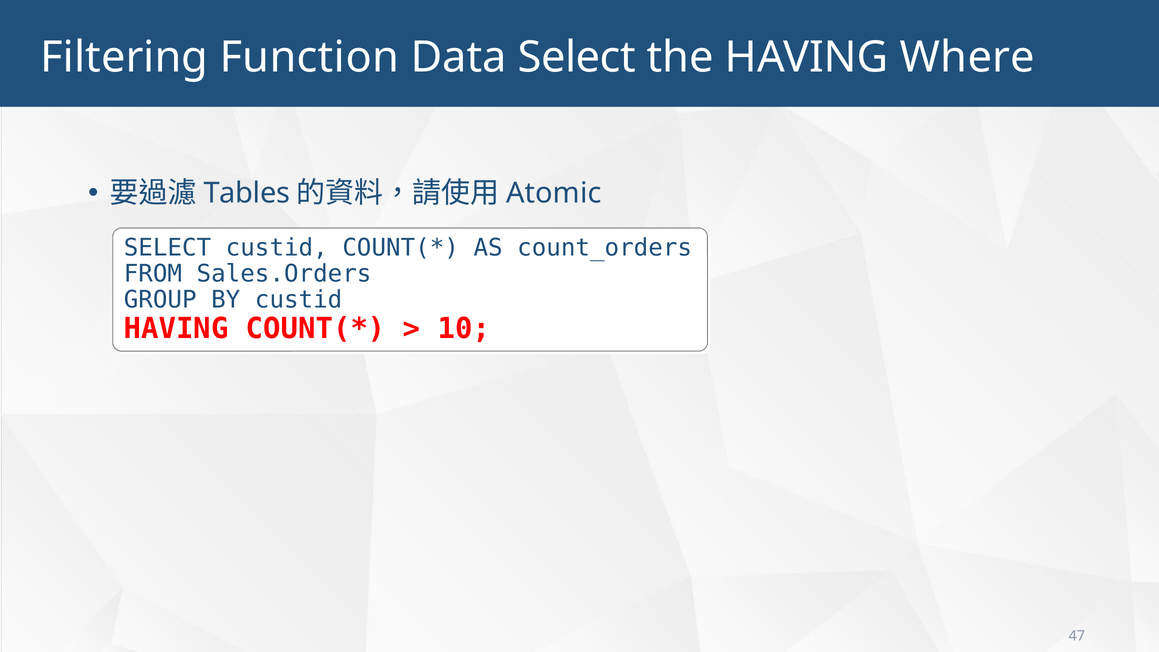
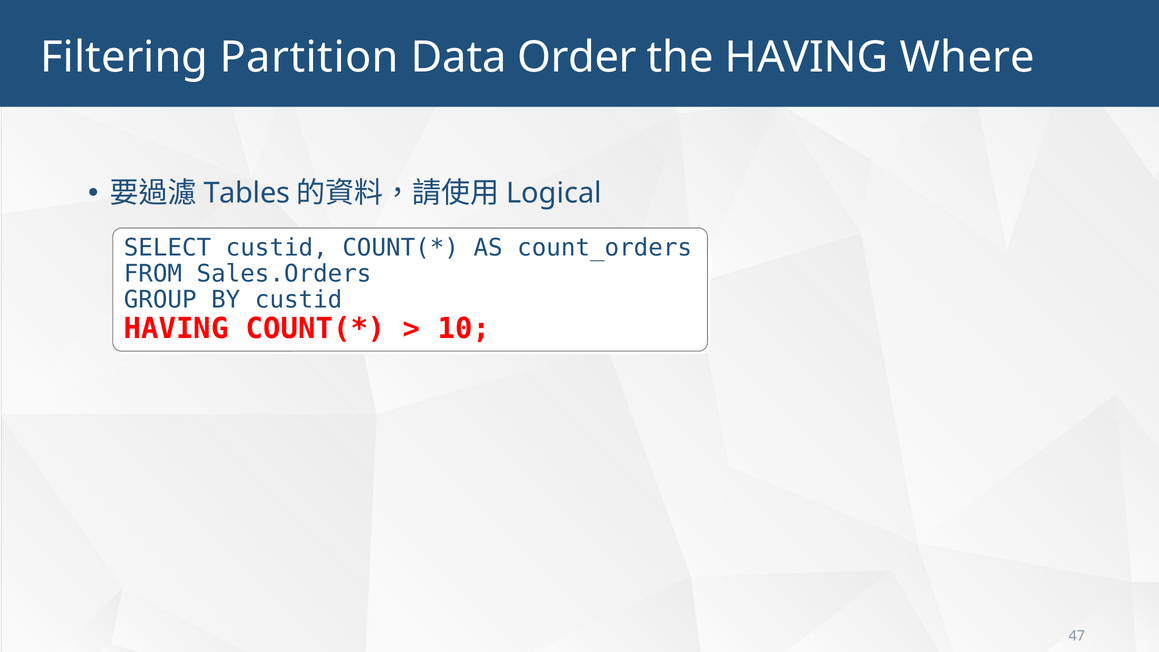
Function: Function -> Partition (309, 57)
Data Select: Select -> Order (577, 57)
Atomic: Atomic -> Logical (554, 193)
